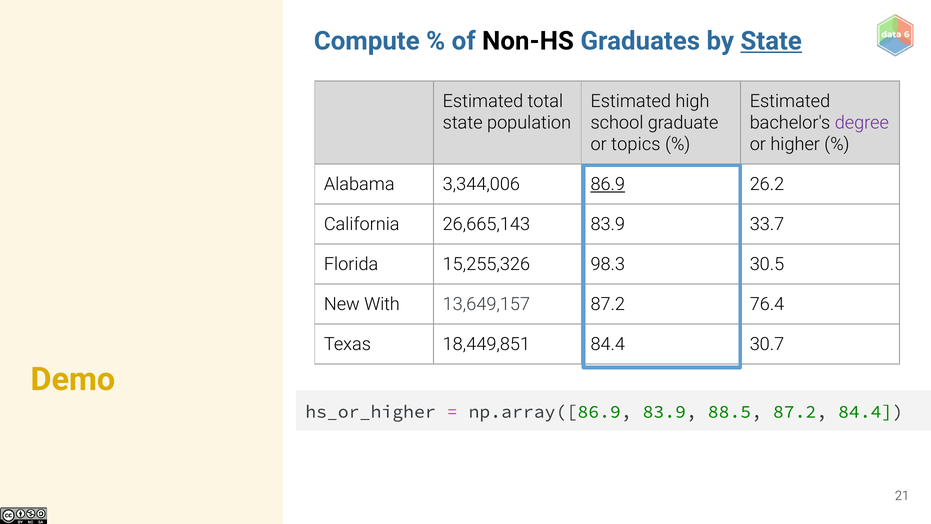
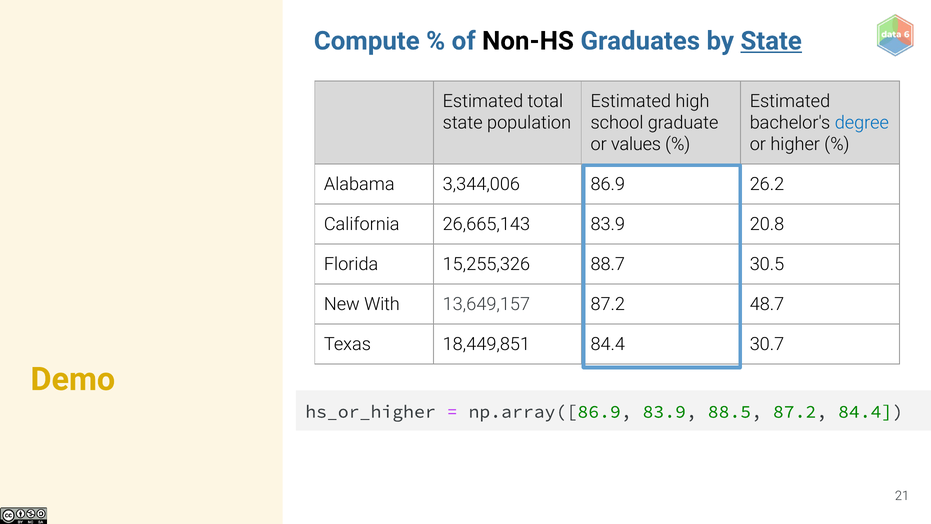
degree colour: purple -> blue (862, 123)
topics: topics -> values (636, 144)
86.9 underline: present -> none (608, 184)
33.7: 33.7 -> 20.8 (767, 224)
98.3: 98.3 -> 88.7 (608, 264)
76.4: 76.4 -> 48.7 (767, 304)
